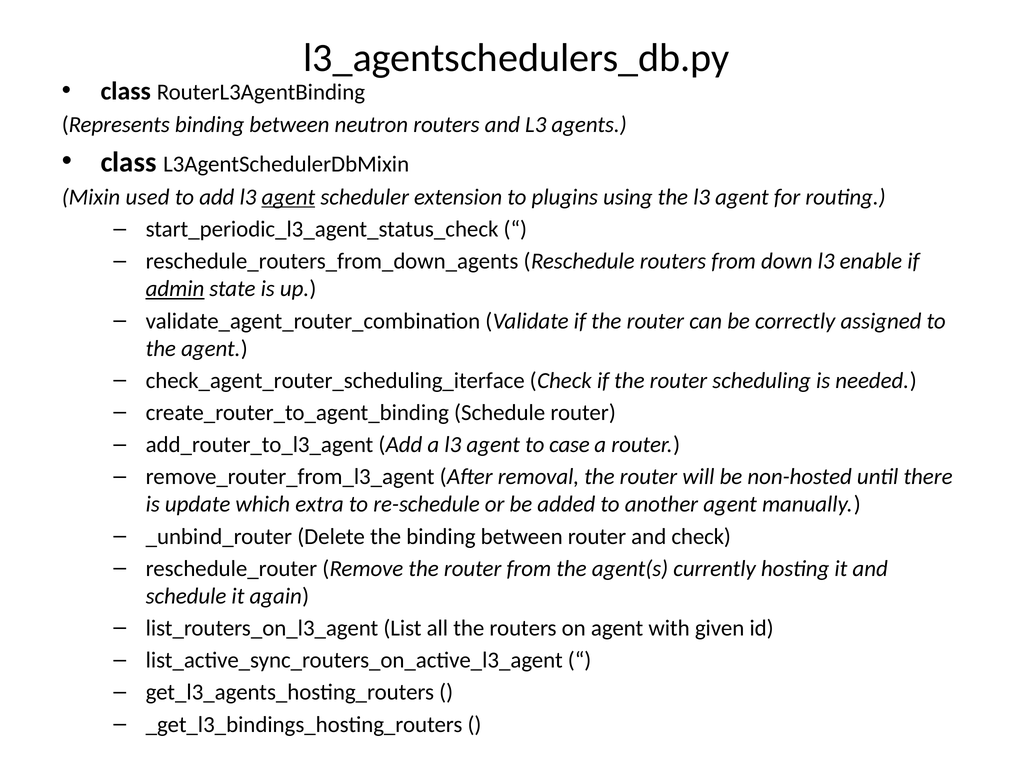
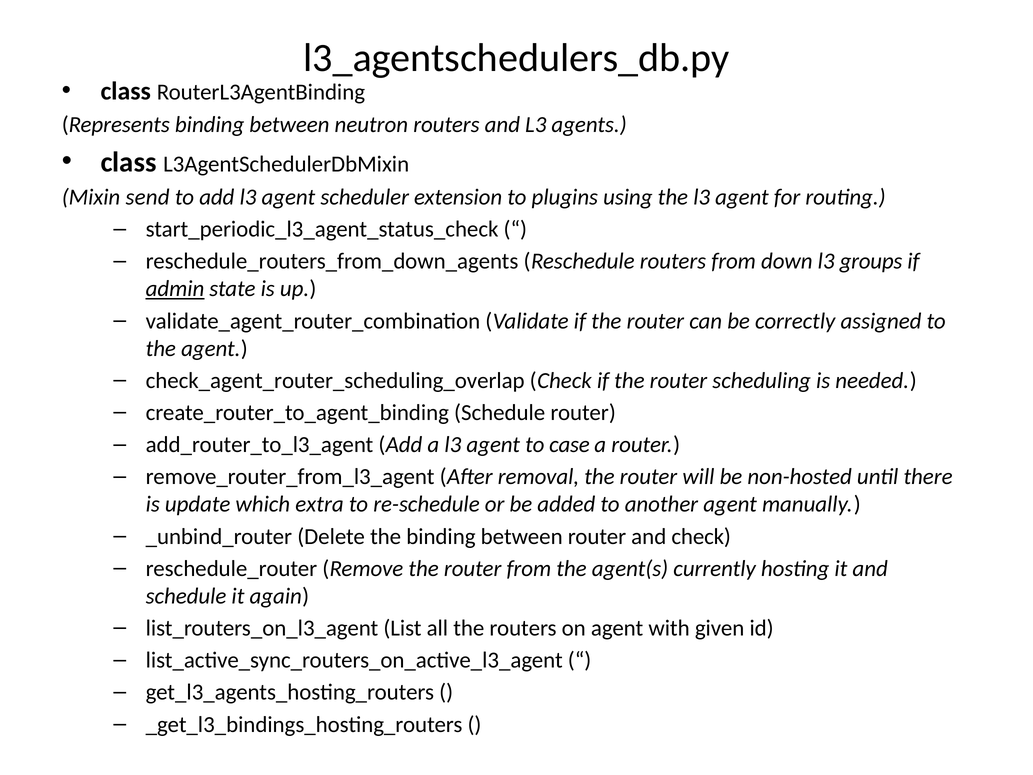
used: used -> send (148, 197)
agent underline: present -> none (288, 197)
enable: enable -> groups (871, 261)
check_agent_router_scheduling_iterface: check_agent_router_scheduling_iterface -> check_agent_router_scheduling_overlap (335, 380)
